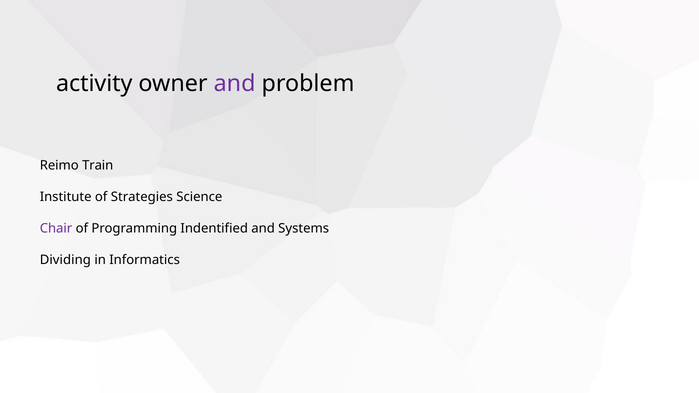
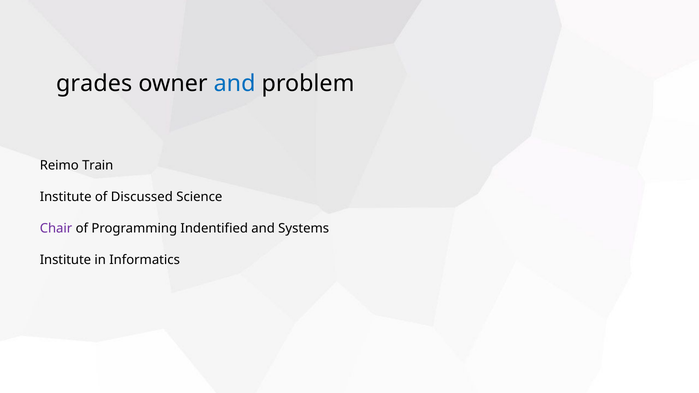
activity: activity -> grades (94, 84)
and colour: purple -> blue (235, 84)
Strategies: Strategies -> Discussed (142, 197)
Dividing: Dividing -> Institute (65, 260)
